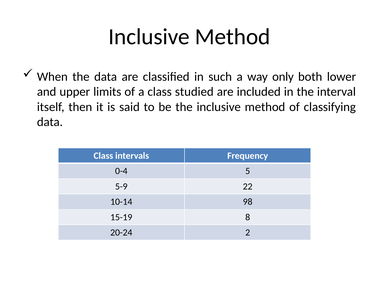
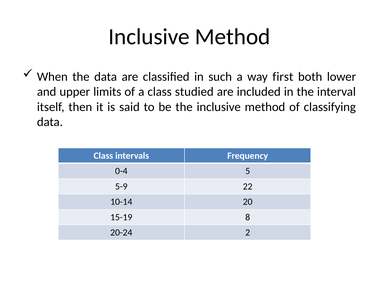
only: only -> first (283, 77)
98: 98 -> 20 (248, 202)
